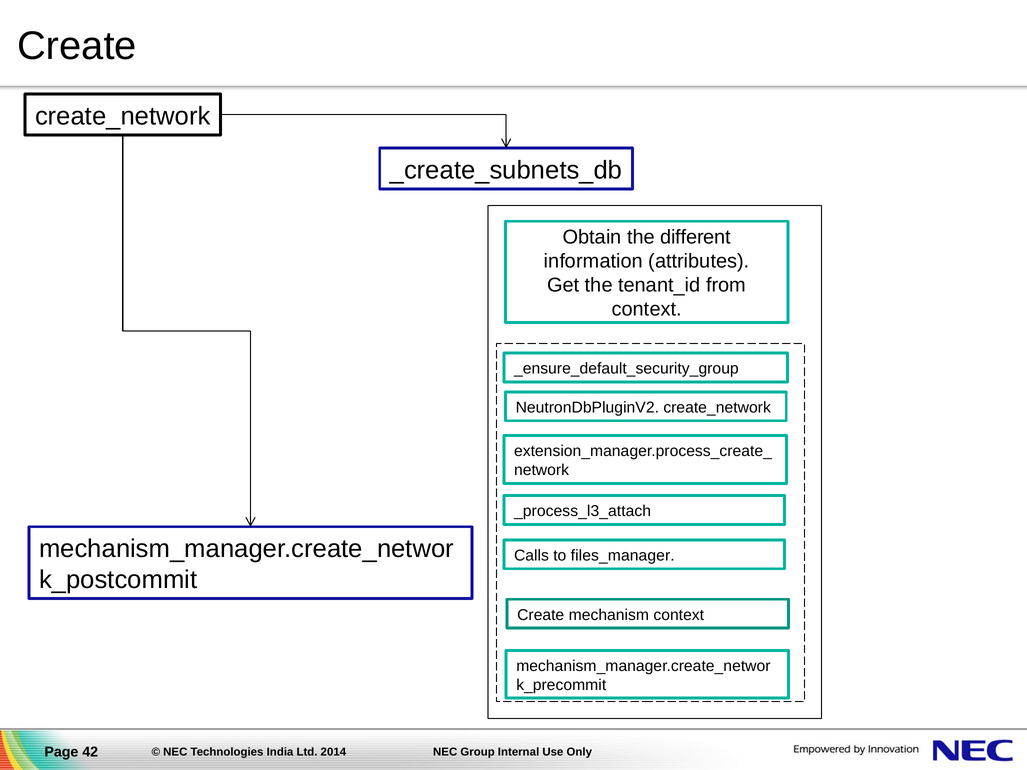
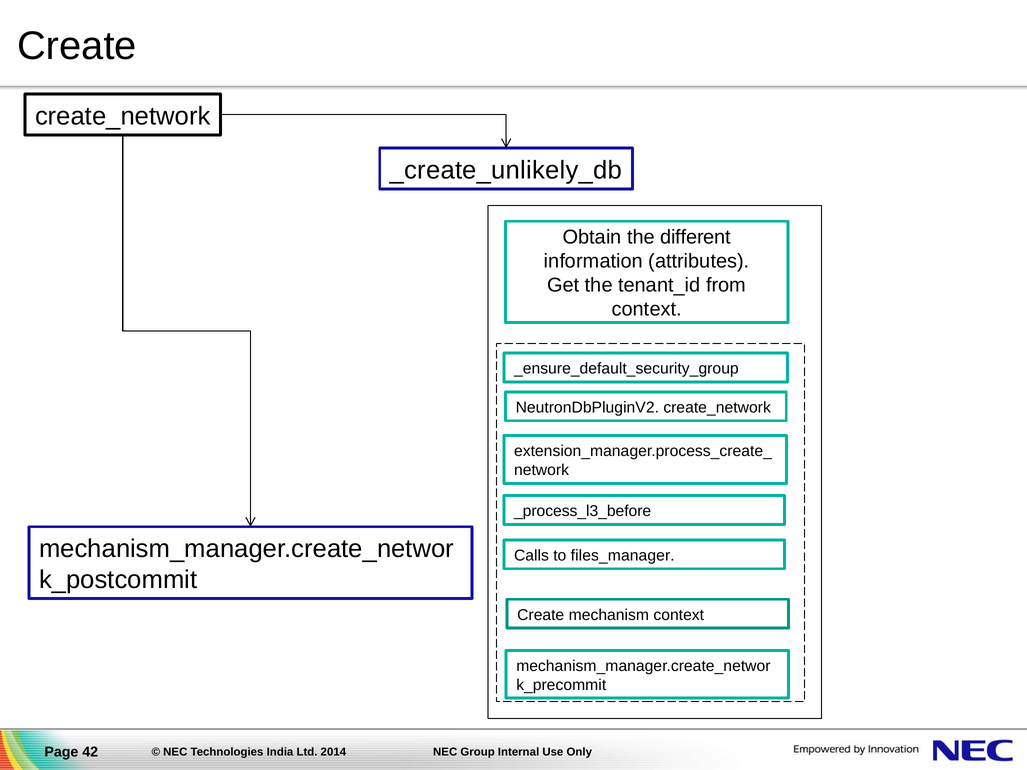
_create_subnets_db: _create_subnets_db -> _create_unlikely_db (506, 170)
_process_l3_attach: _process_l3_attach -> _process_l3_before (583, 511)
